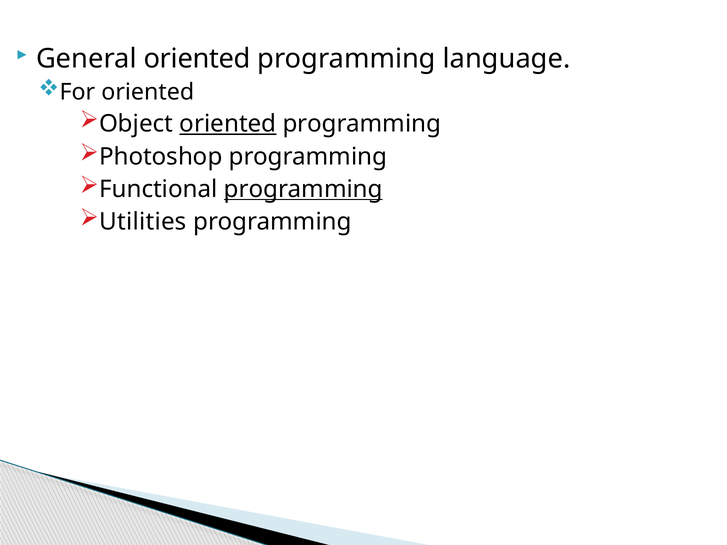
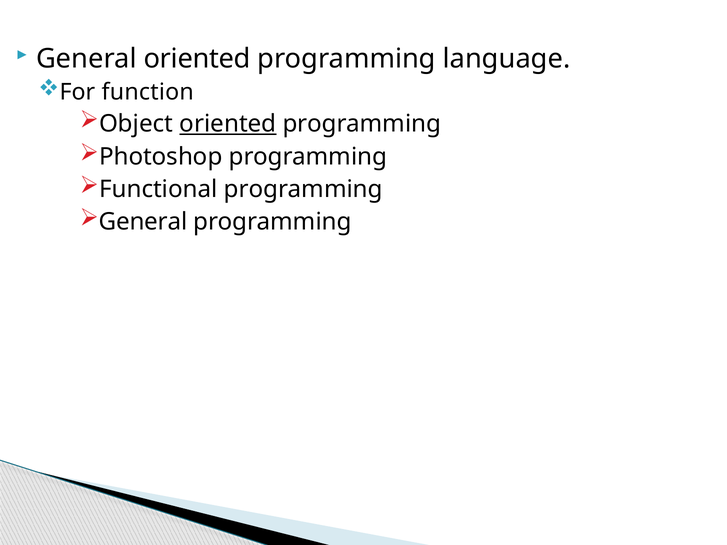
For oriented: oriented -> function (148, 92)
programming underline: present -> none (303, 189)
Utilities: Utilities -> General (143, 222)
